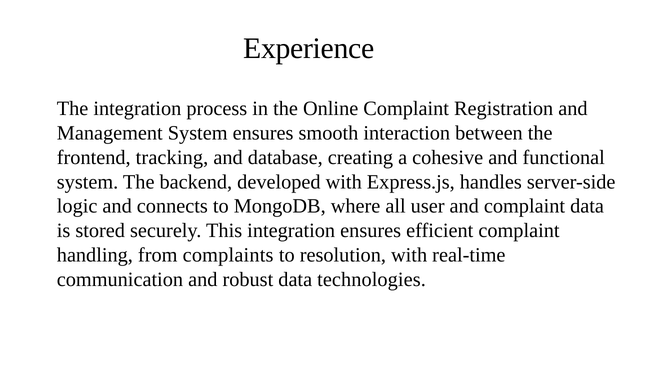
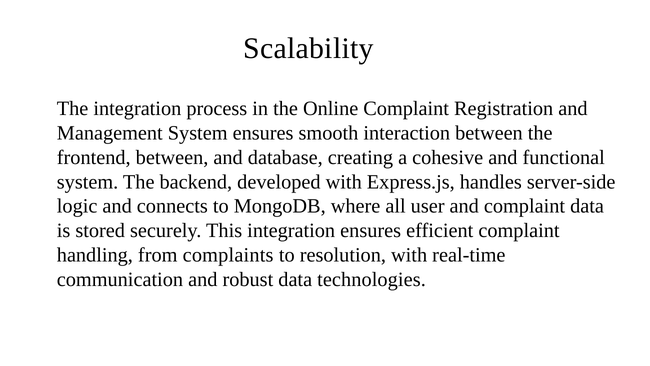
Experience: Experience -> Scalability (308, 48)
frontend tracking: tracking -> between (172, 157)
